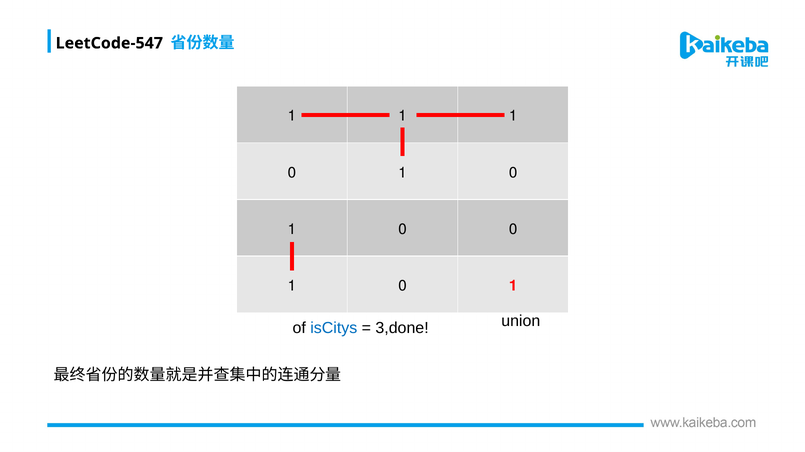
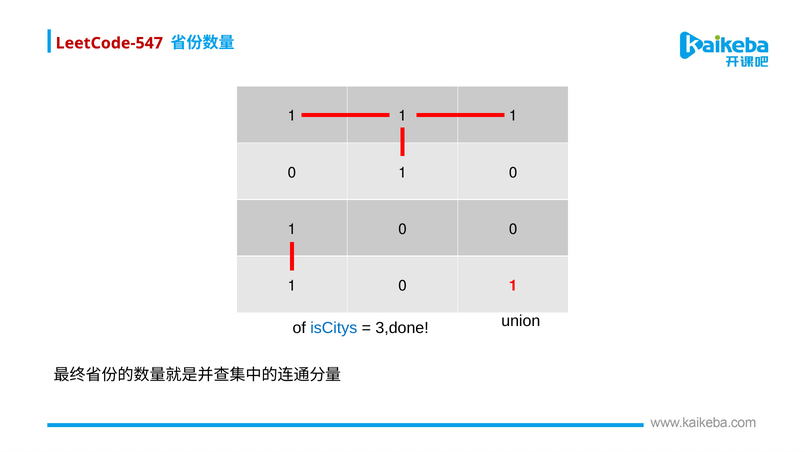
LeetCode-547 colour: black -> red (109, 43)
